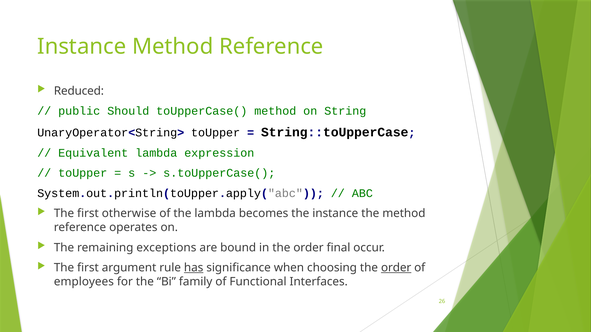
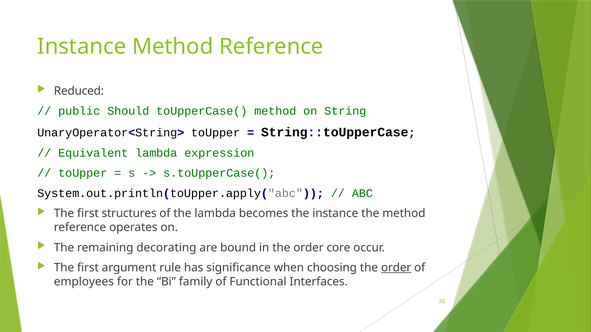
otherwise: otherwise -> structures (129, 214)
exceptions: exceptions -> decorating (166, 248)
final: final -> core (339, 248)
has underline: present -> none (194, 268)
